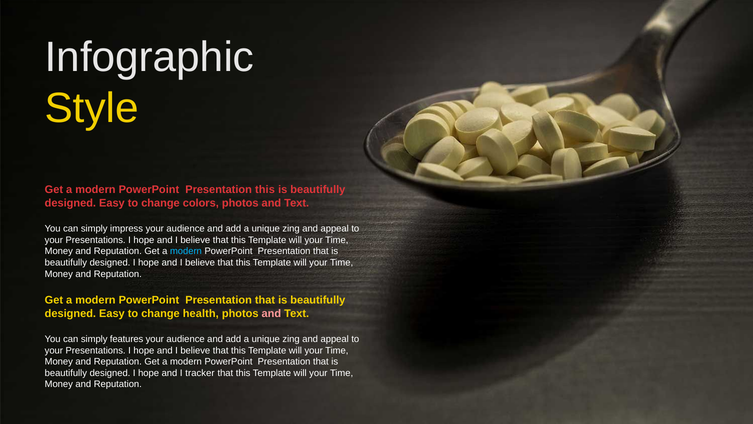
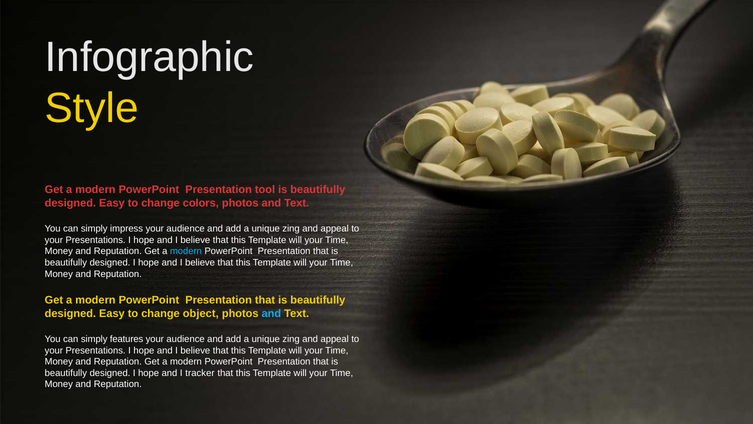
Presentation this: this -> tool (265, 190)
health: health -> object (201, 313)
and colour: pink -> light blue (271, 313)
